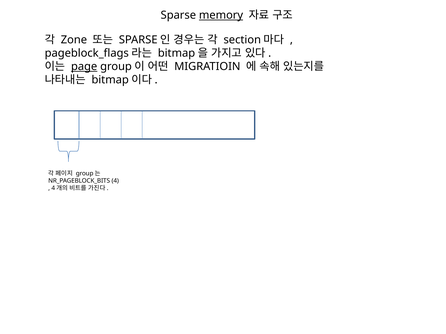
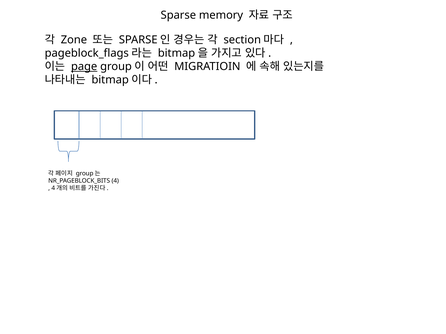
memory underline: present -> none (221, 15)
